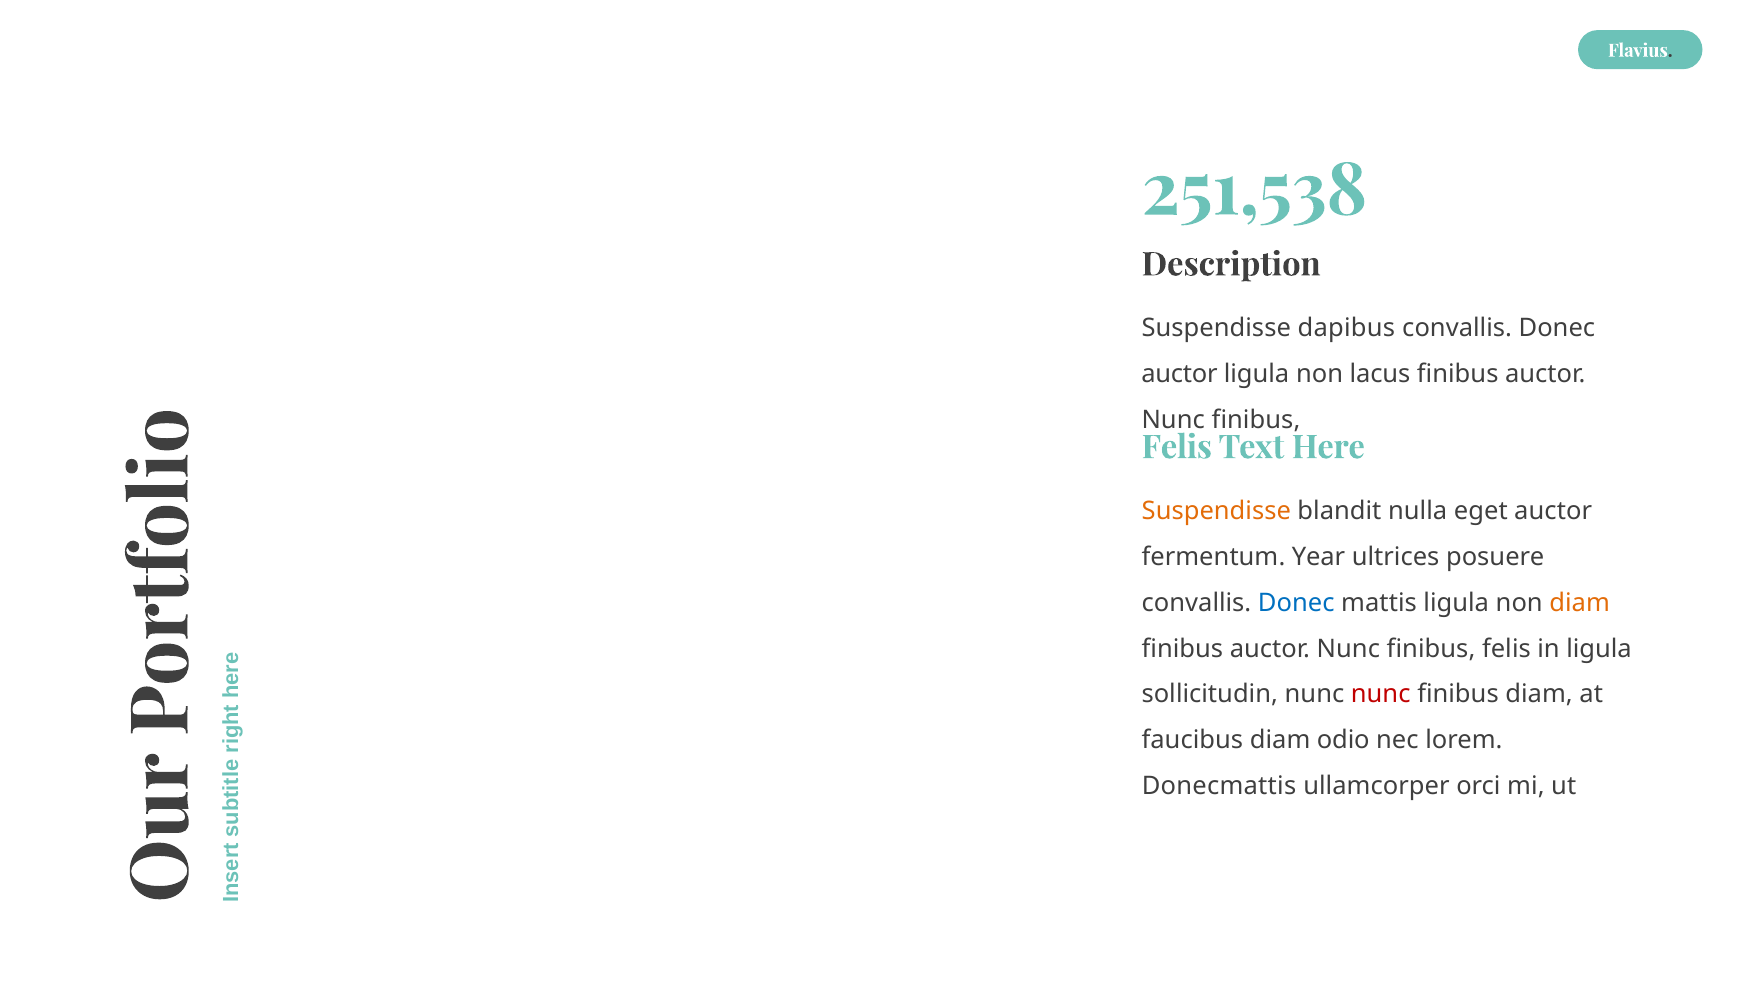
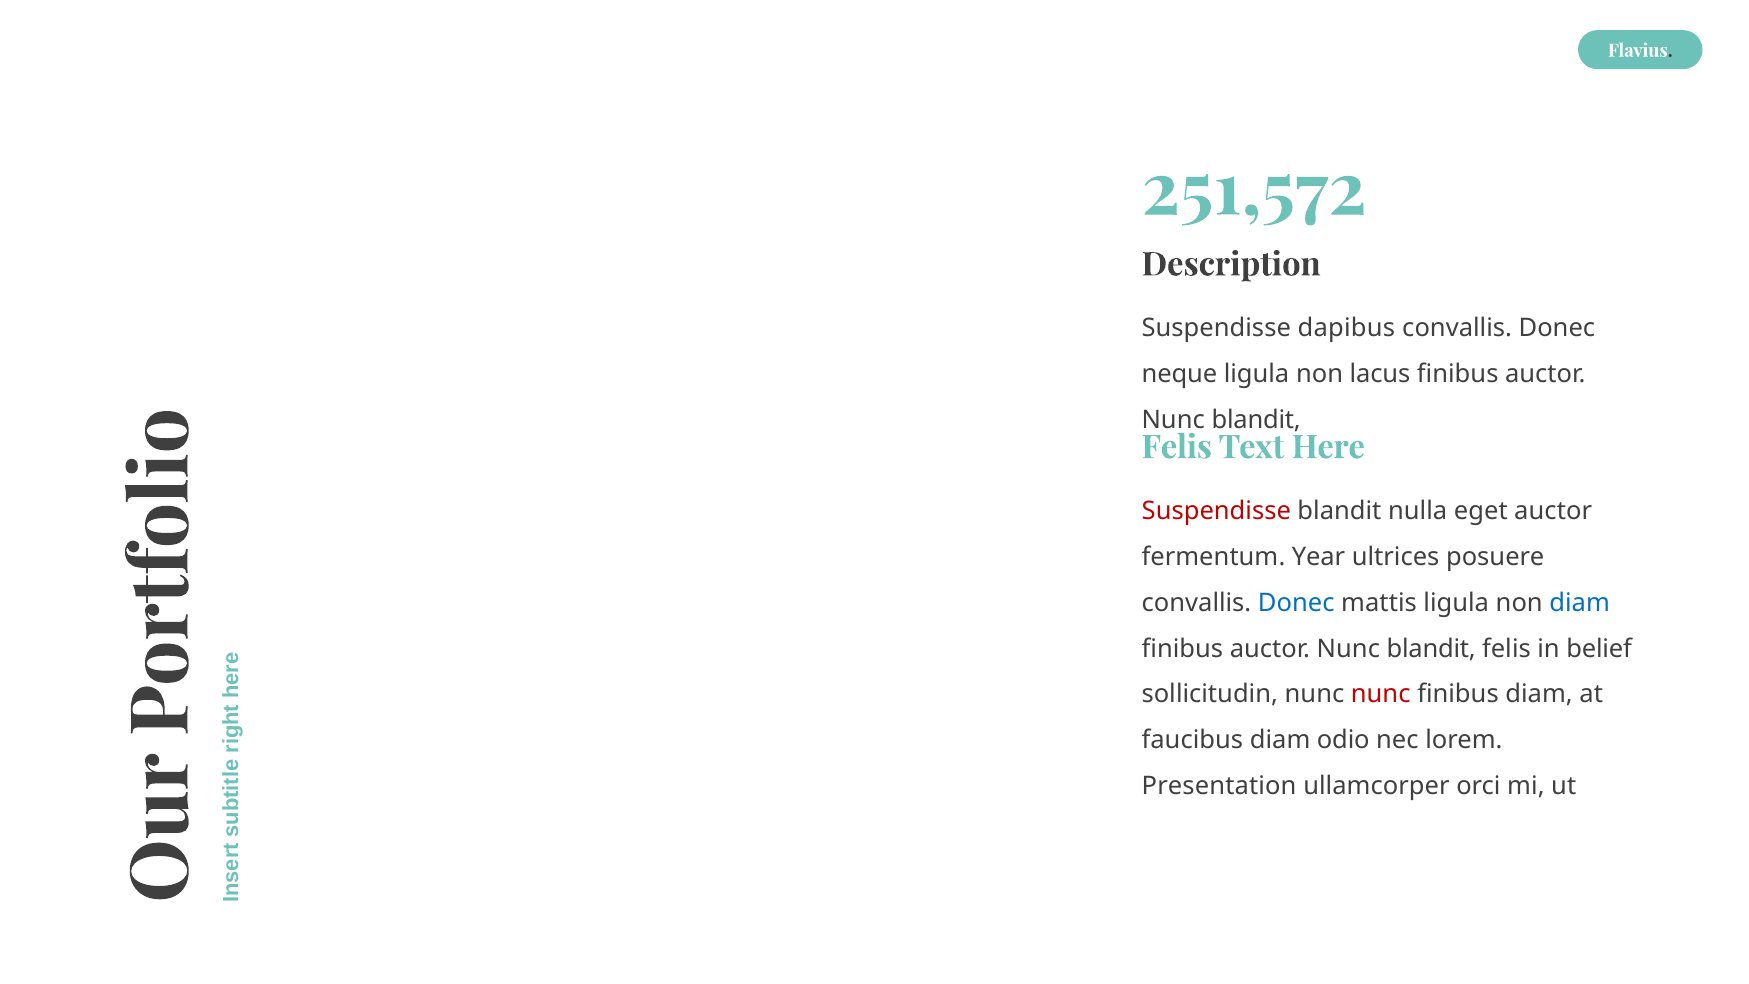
251,538: 251,538 -> 251,572 (1254, 191)
auctor: auctor -> neque (1179, 374)
finibus: finibus -> blandit (1256, 420)
Suspendisse colour: orange -> red (1216, 511)
diam colour: orange -> blue (1580, 603)
finibus: finibus -> blandit (1431, 648)
in ligula: ligula -> belief (1599, 648)
Donecmattis: Donecmattis -> Presentation (1219, 786)
